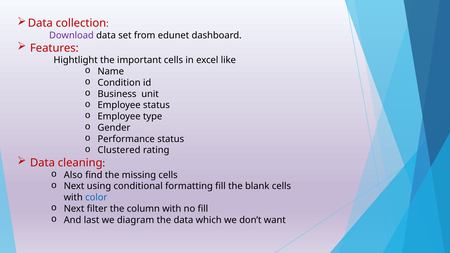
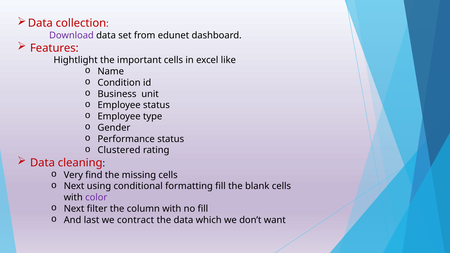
Also: Also -> Very (73, 175)
color colour: blue -> purple (96, 198)
diagram: diagram -> contract (136, 220)
